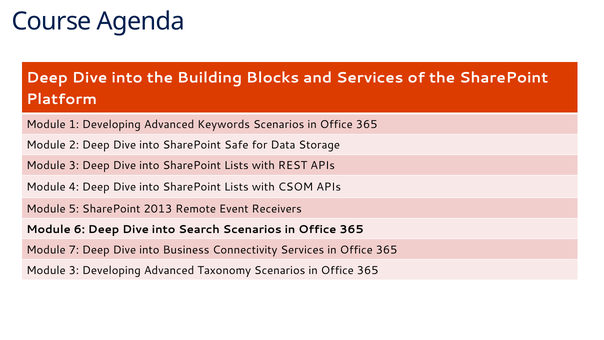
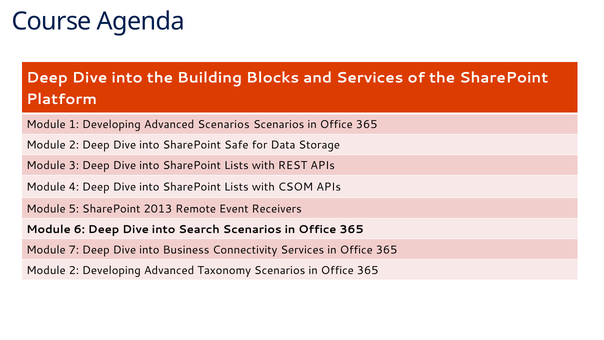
Advanced Keywords: Keywords -> Scenarios (224, 124)
3: 3 -> 2 (74, 270)
